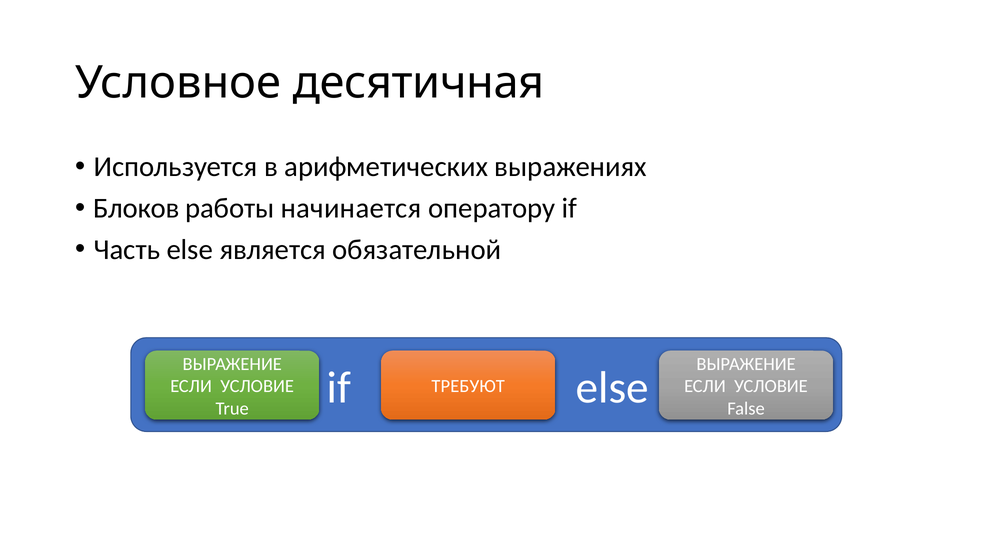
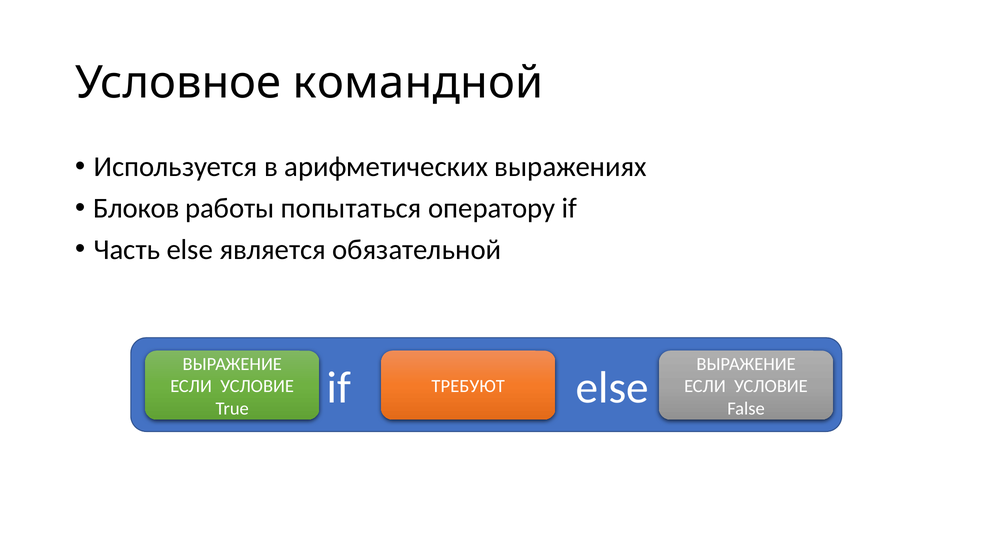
десятичная: десятичная -> командной (418, 83)
начинается: начинается -> попытаться (351, 208)
